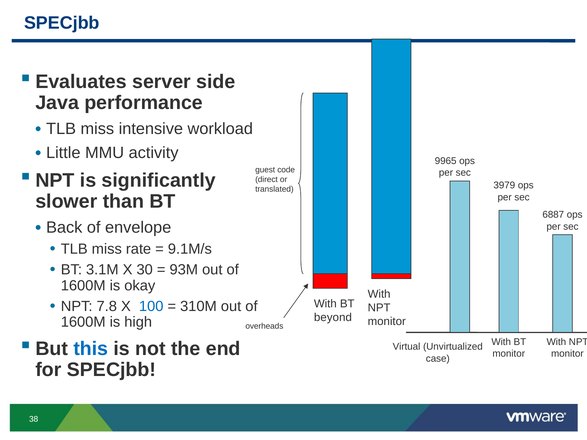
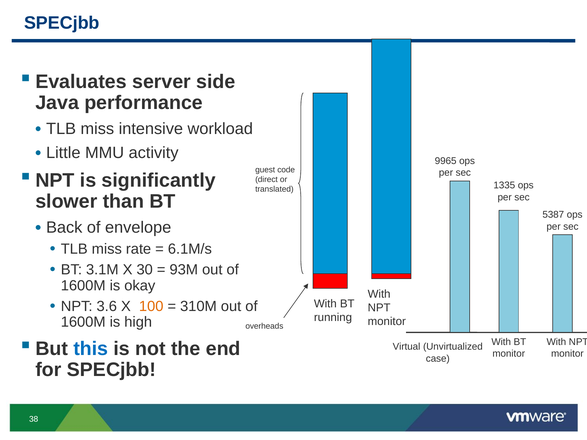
3979: 3979 -> 1335 (504, 186)
6887: 6887 -> 5387 (553, 215)
9.1M/s: 9.1M/s -> 6.1M/s (190, 249)
7.8: 7.8 -> 3.6 (107, 306)
100 colour: blue -> orange (151, 306)
beyond: beyond -> running (333, 318)
